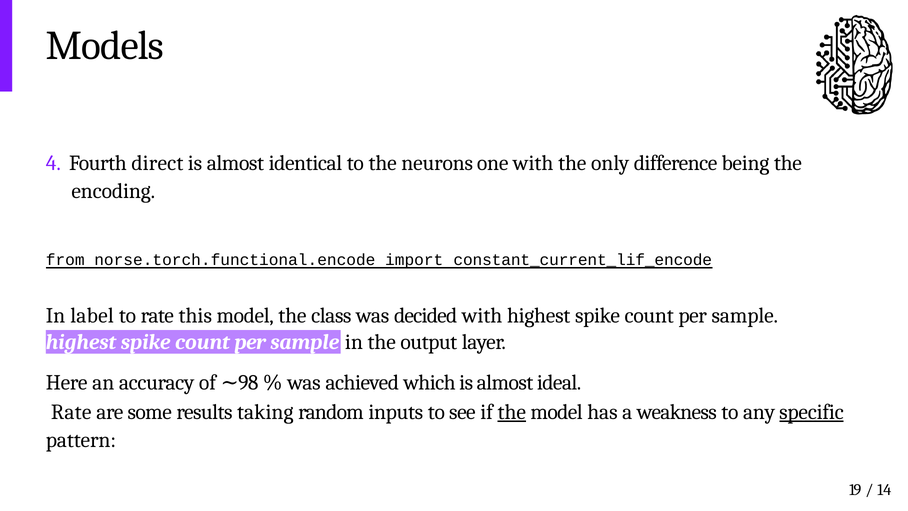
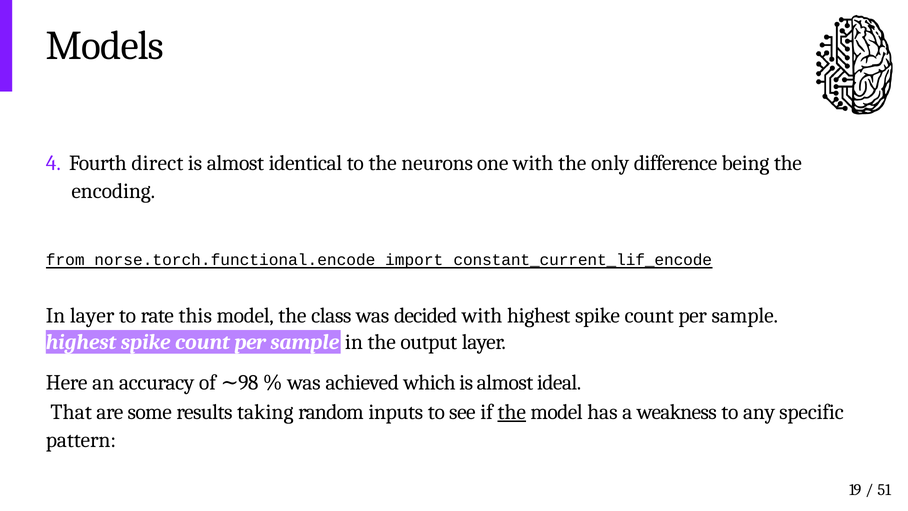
In label: label -> layer (92, 316)
Rate: Rate -> That (71, 412)
specific underline: present -> none (812, 412)
14: 14 -> 51 (884, 490)
